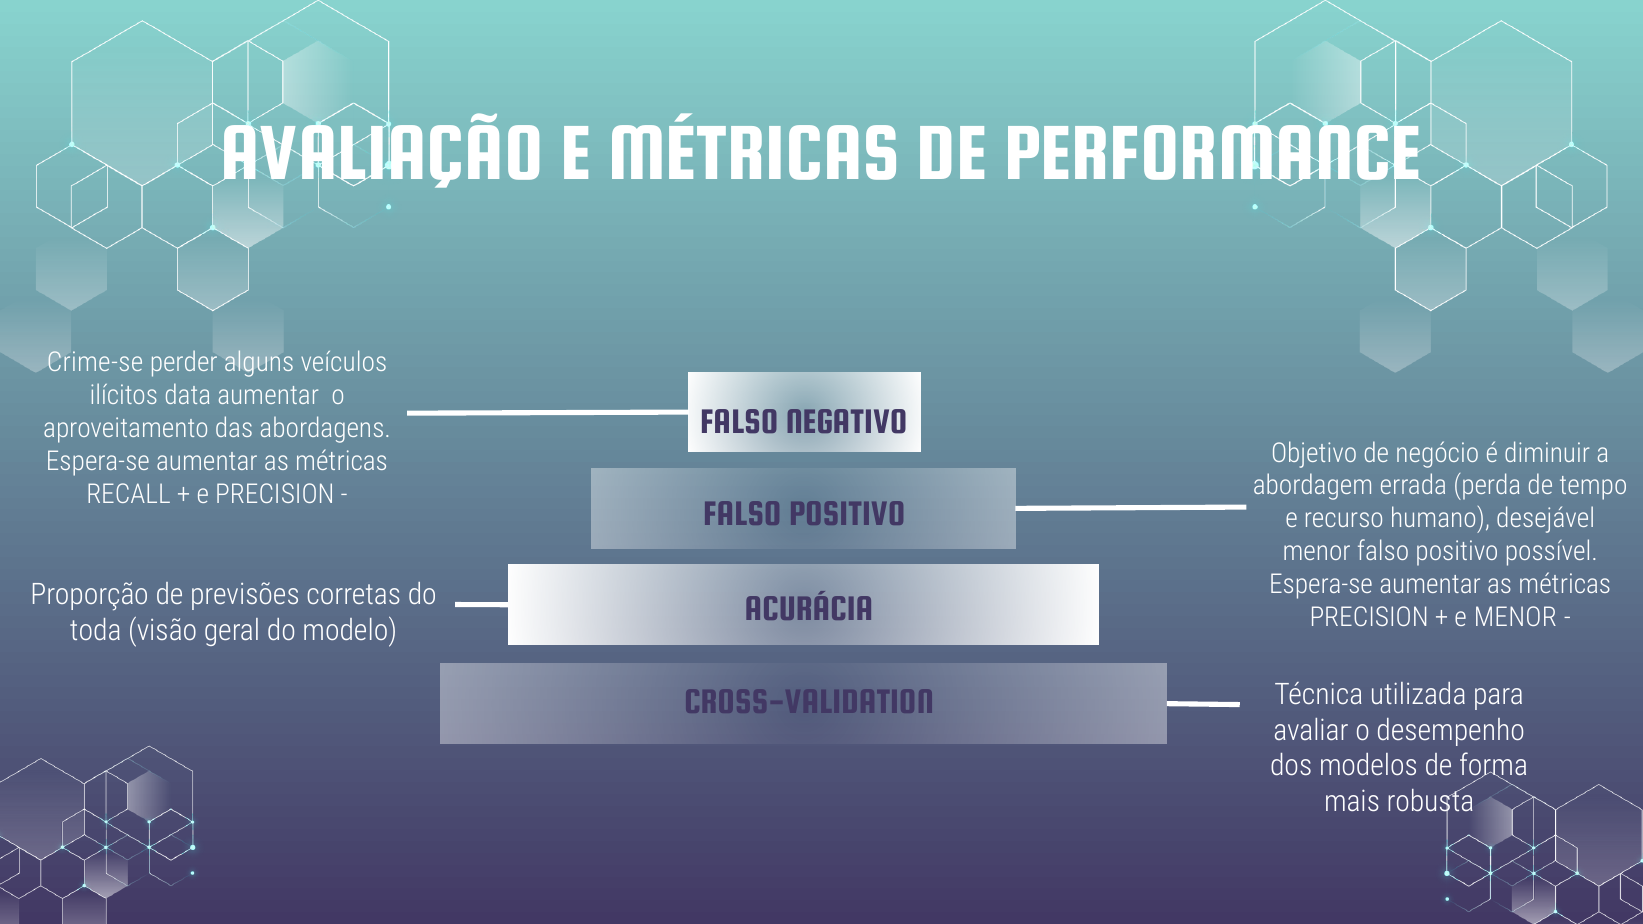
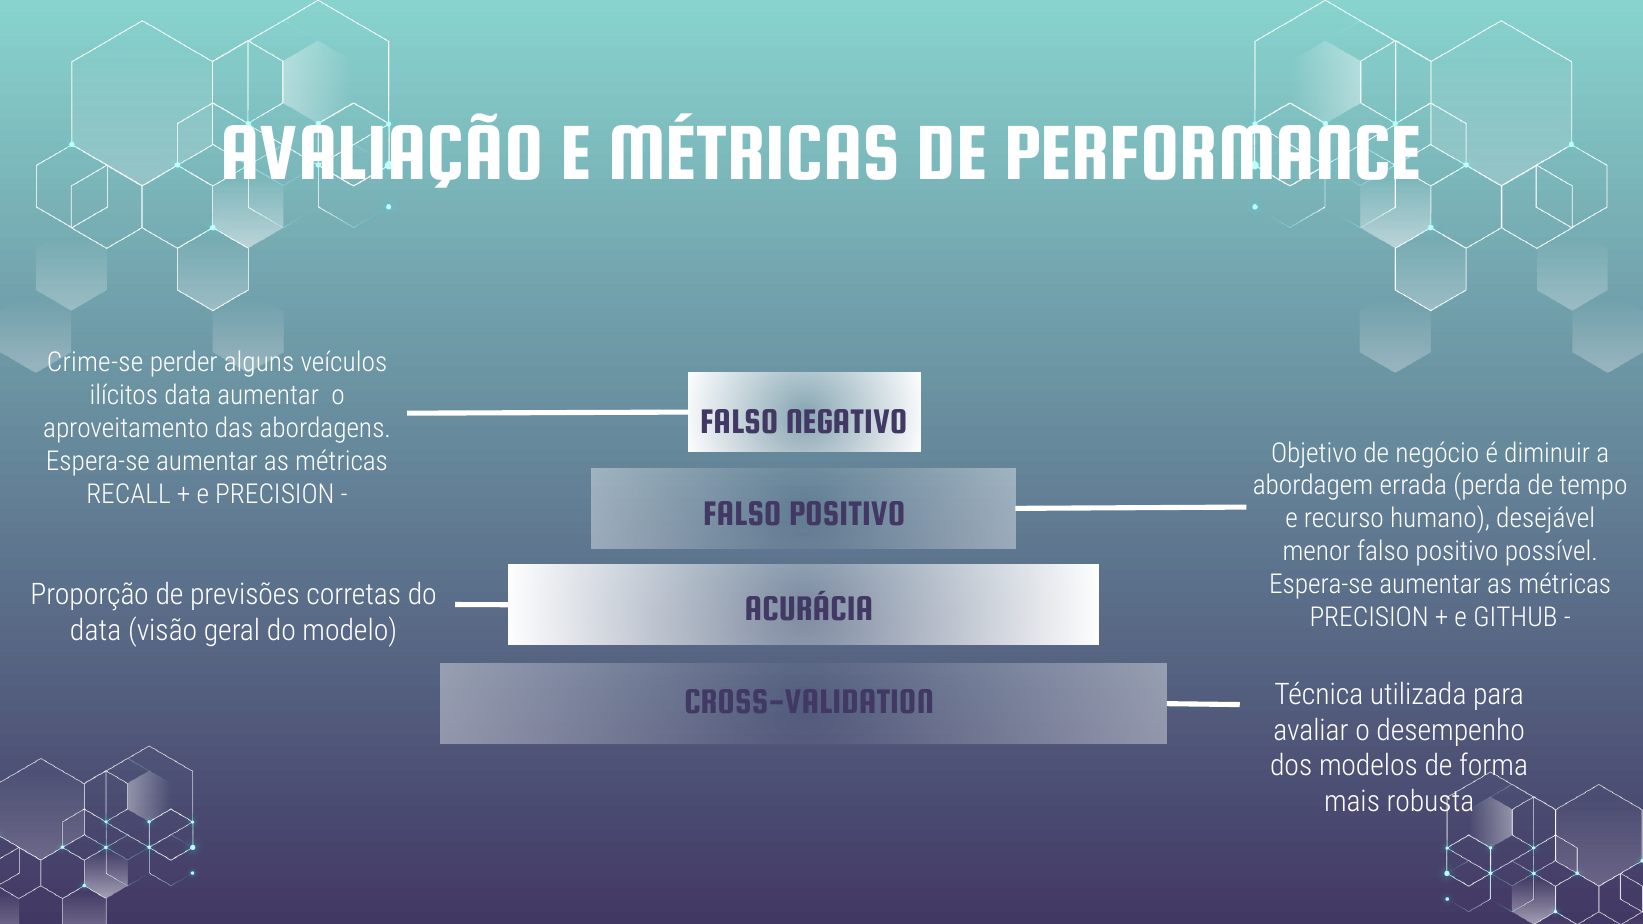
e MENOR: MENOR -> GITHUB (1515, 617)
toda: toda -> data (96, 631)
